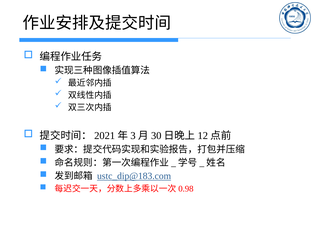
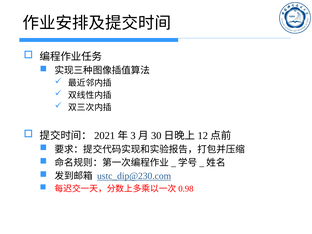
ustc_dip@183.com: ustc_dip@183.com -> ustc_dip@230.com (134, 176)
